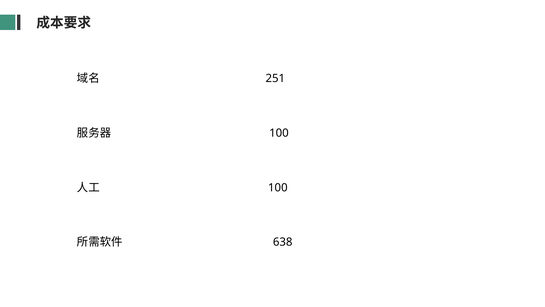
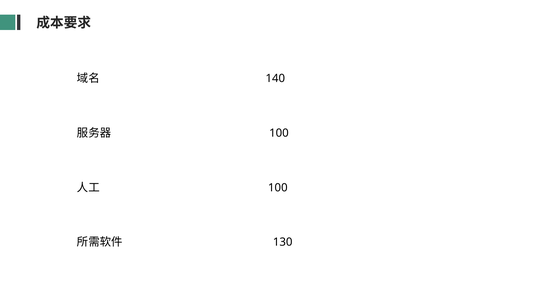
251: 251 -> 140 (275, 78)
638: 638 -> 130 (283, 242)
